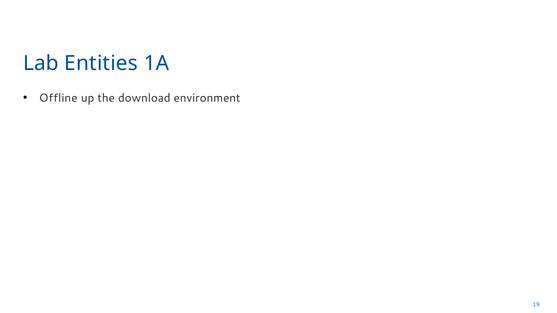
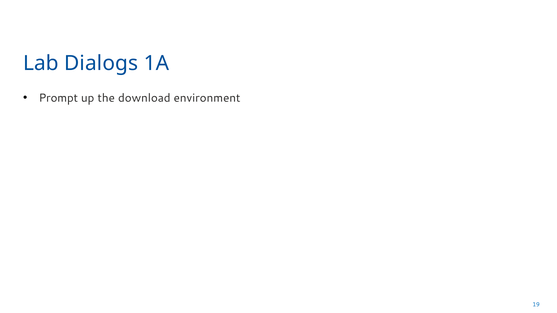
Entities: Entities -> Dialogs (101, 63)
Offline: Offline -> Prompt (58, 98)
